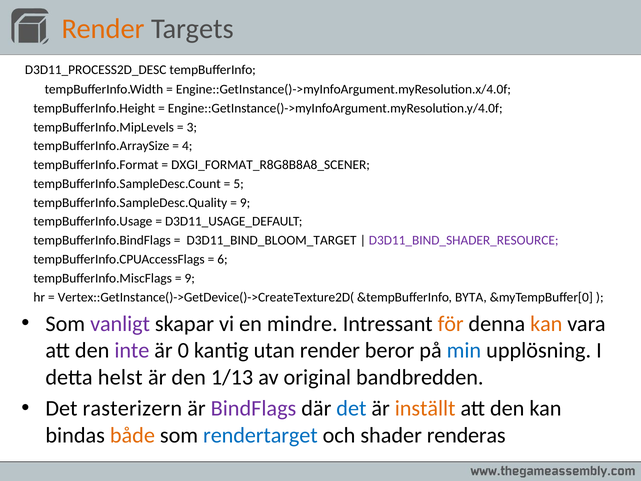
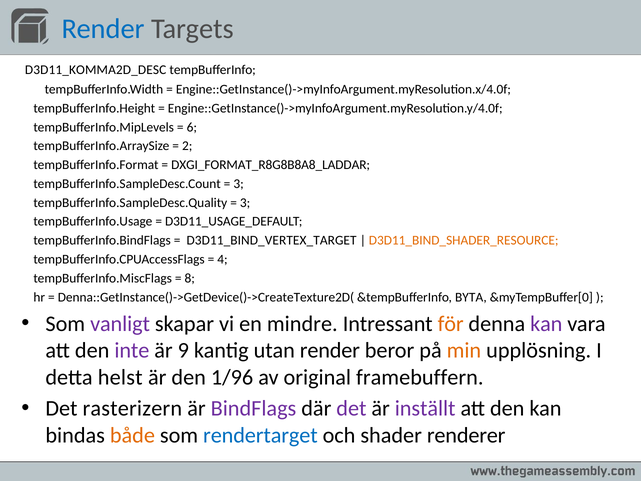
Render colour: orange -> blue (103, 29)
D3D11_PROCESS2D_DESC: D3D11_PROCESS2D_DESC -> D3D11_KOMMA2D_DESC (96, 70)
3: 3 -> 6 (192, 127)
4: 4 -> 2 (187, 146)
DXGI_FORMAT_R8G8B8A8_SCENER: DXGI_FORMAT_R8G8B8A8_SCENER -> DXGI_FORMAT_R8G8B8A8_LADDAR (271, 165)
5: 5 -> 3 (239, 184)
9: 9 -> 3 (245, 203)
D3D11_BIND_BLOOM_TARGET: D3D11_BIND_BLOOM_TARGET -> D3D11_BIND_VERTEX_TARGET (272, 240)
D3D11_BIND_SHADER_RESOURCE colour: purple -> orange (464, 240)
6: 6 -> 4 (222, 259)
9: 9 -> 8 (190, 278)
Vertex::GetInstance()->GetDevice()->CreateTexture2D(: Vertex::GetInstance()->GetDevice()->CreateTexture2D( -> Denna::GetInstance()->GetDevice()->CreateTexture2D( (206, 297)
kan colour: orange -> purple (546, 324)
0: 0 -> 9 (183, 350)
min colour: blue -> orange (464, 350)
1/13: 1/13 -> 1/96 (232, 377)
bandbredden: bandbredden -> framebuffern (420, 377)
det colour: blue -> purple (351, 408)
inställt colour: orange -> purple (425, 408)
renderas: renderas -> renderer (466, 435)
